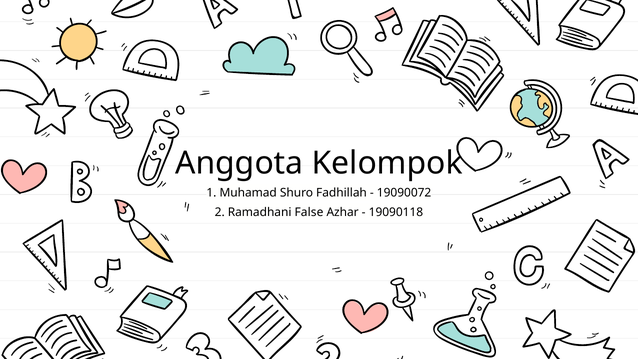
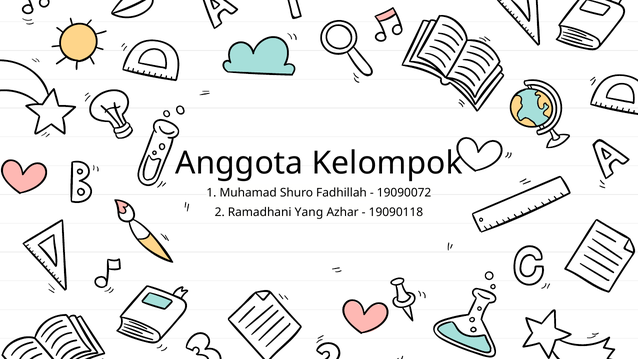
False: False -> Yang (309, 212)
